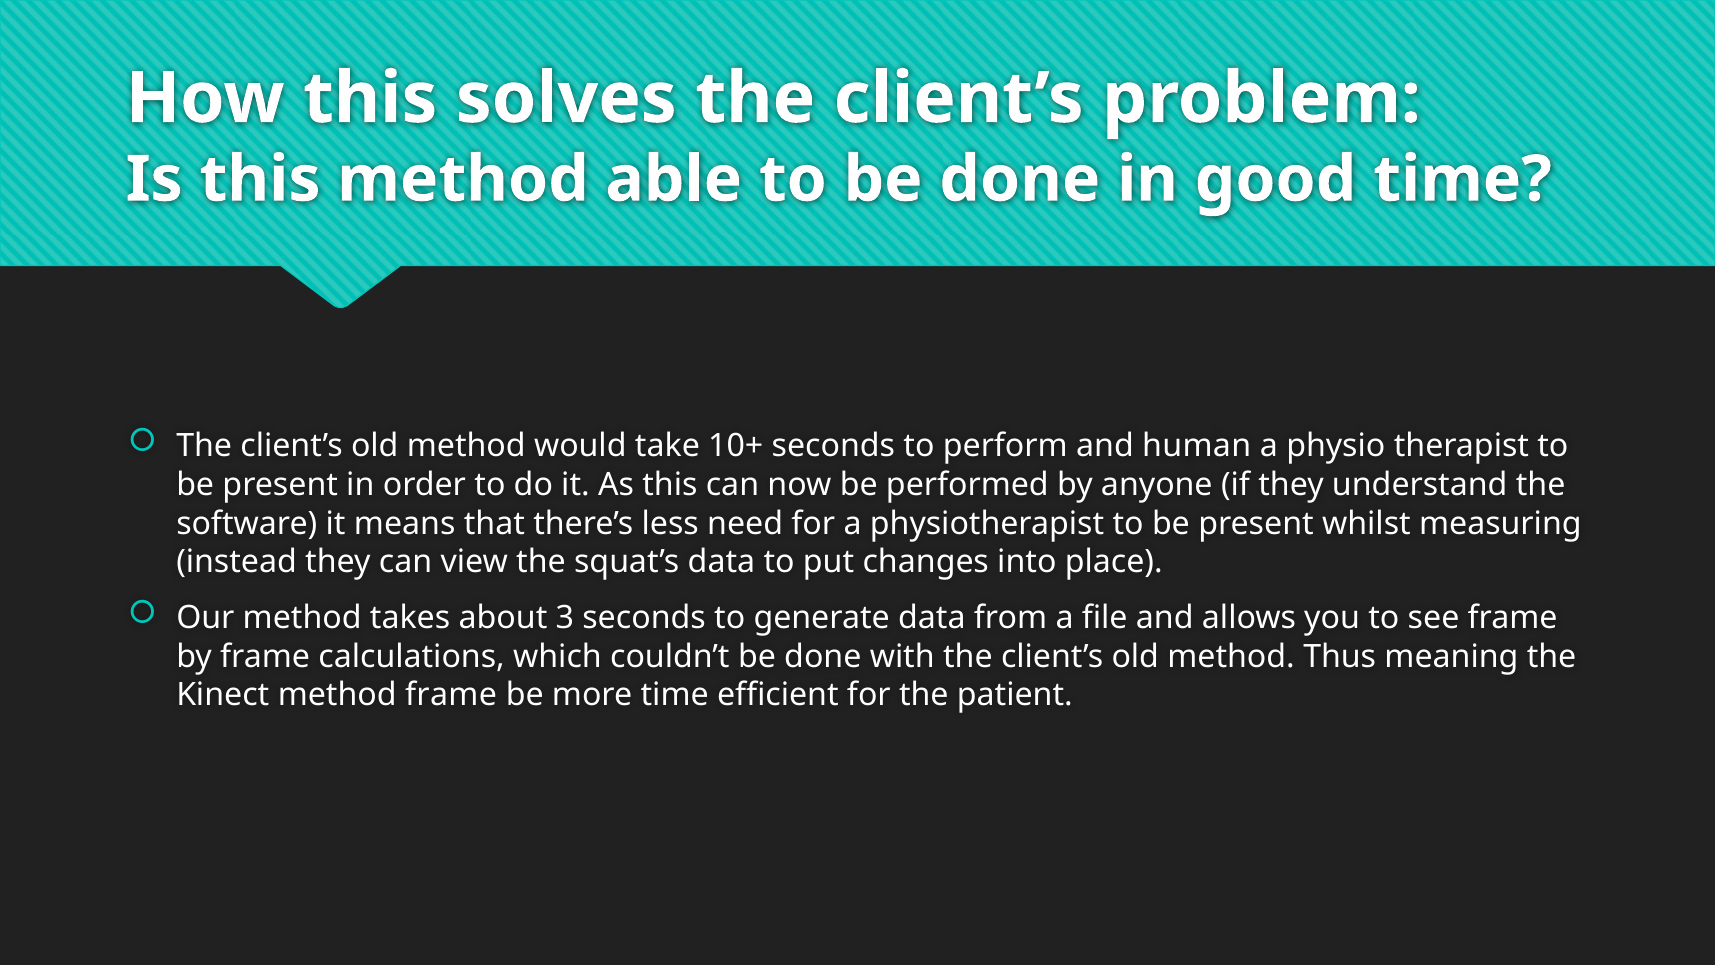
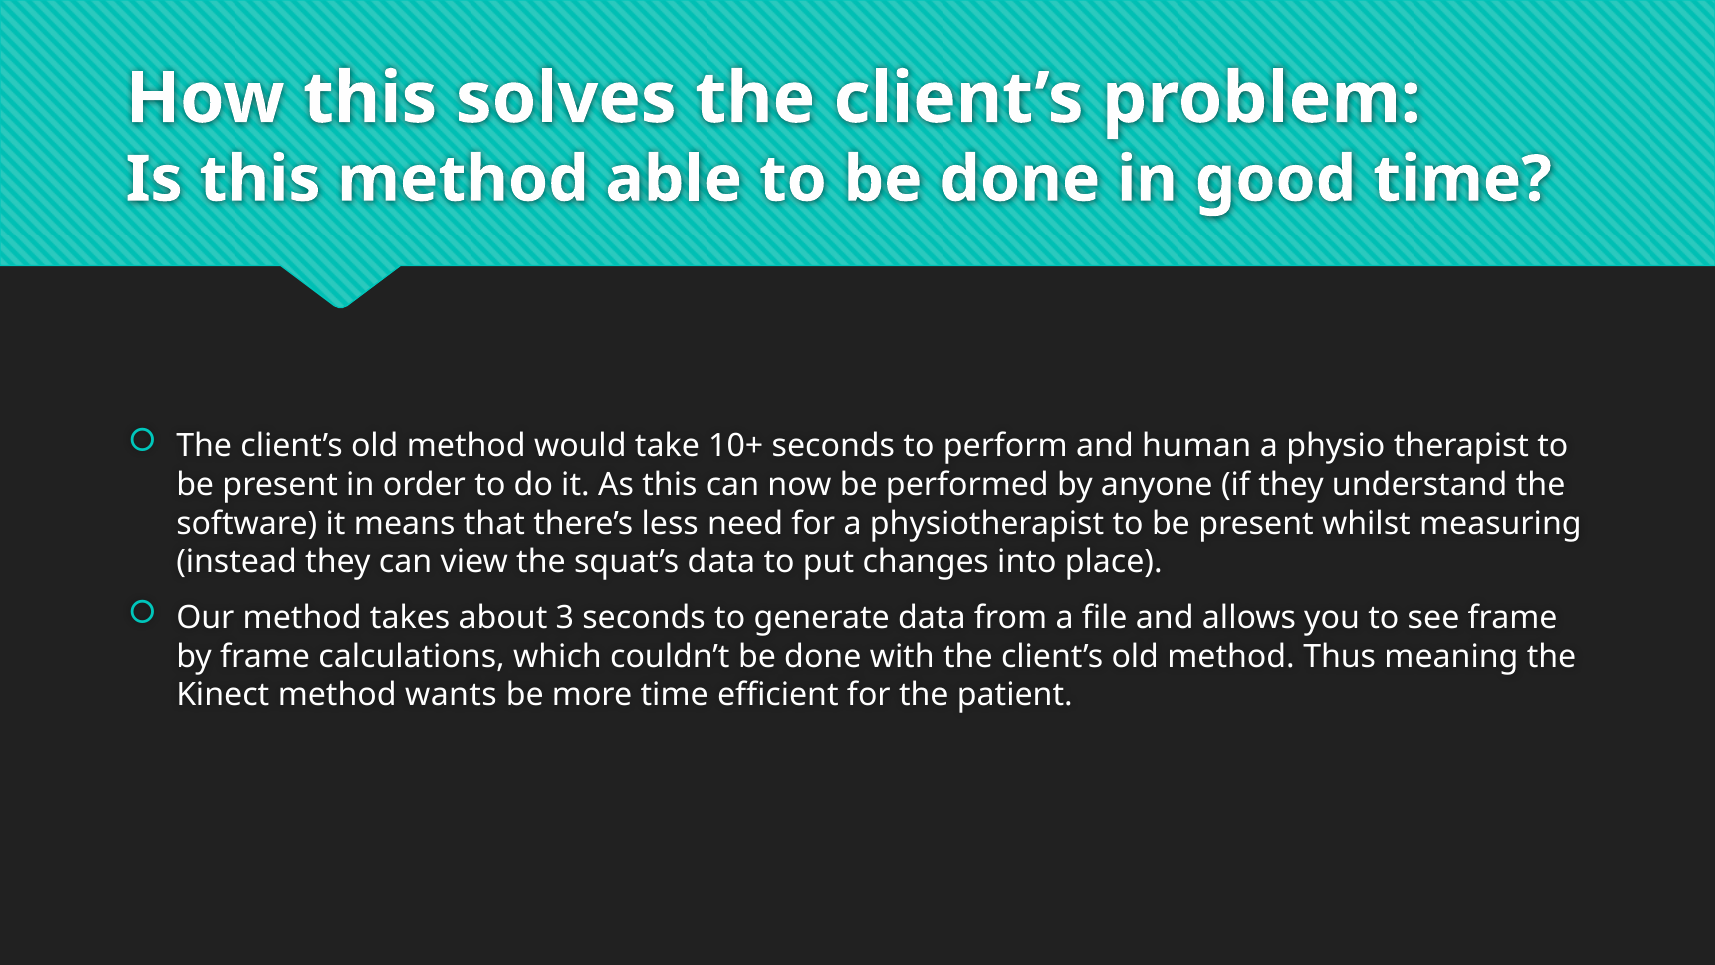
method frame: frame -> wants (451, 695)
